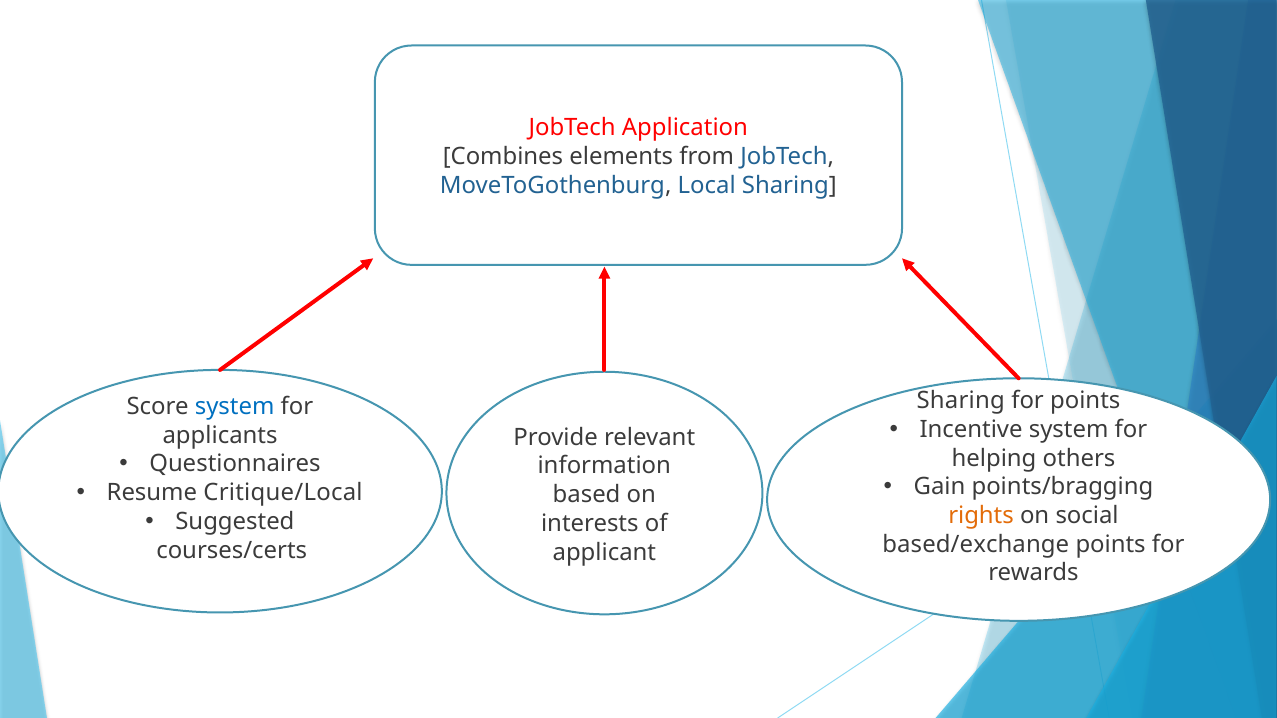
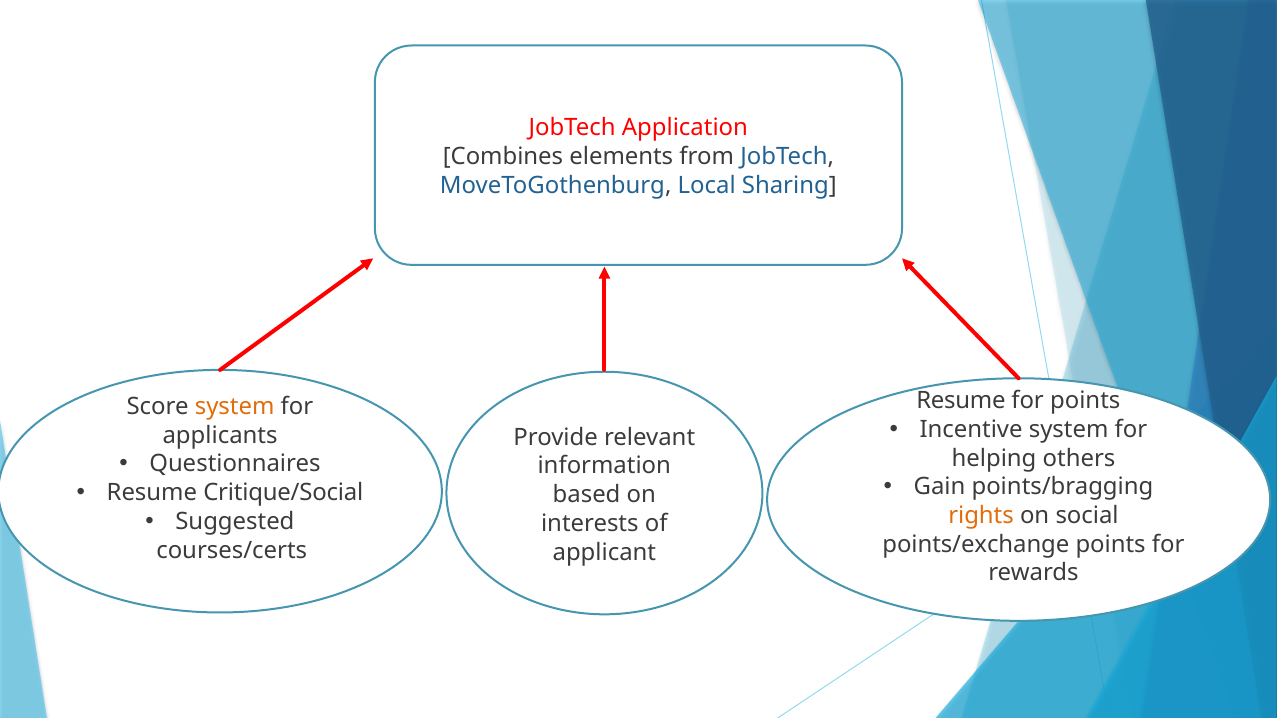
Sharing: Sharing -> Resume (961, 401)
system colour: blue -> orange (235, 407)
Critique/Local: Critique/Local -> Critique/Social (283, 493)
based/exchange: based/exchange -> points/exchange (976, 544)
